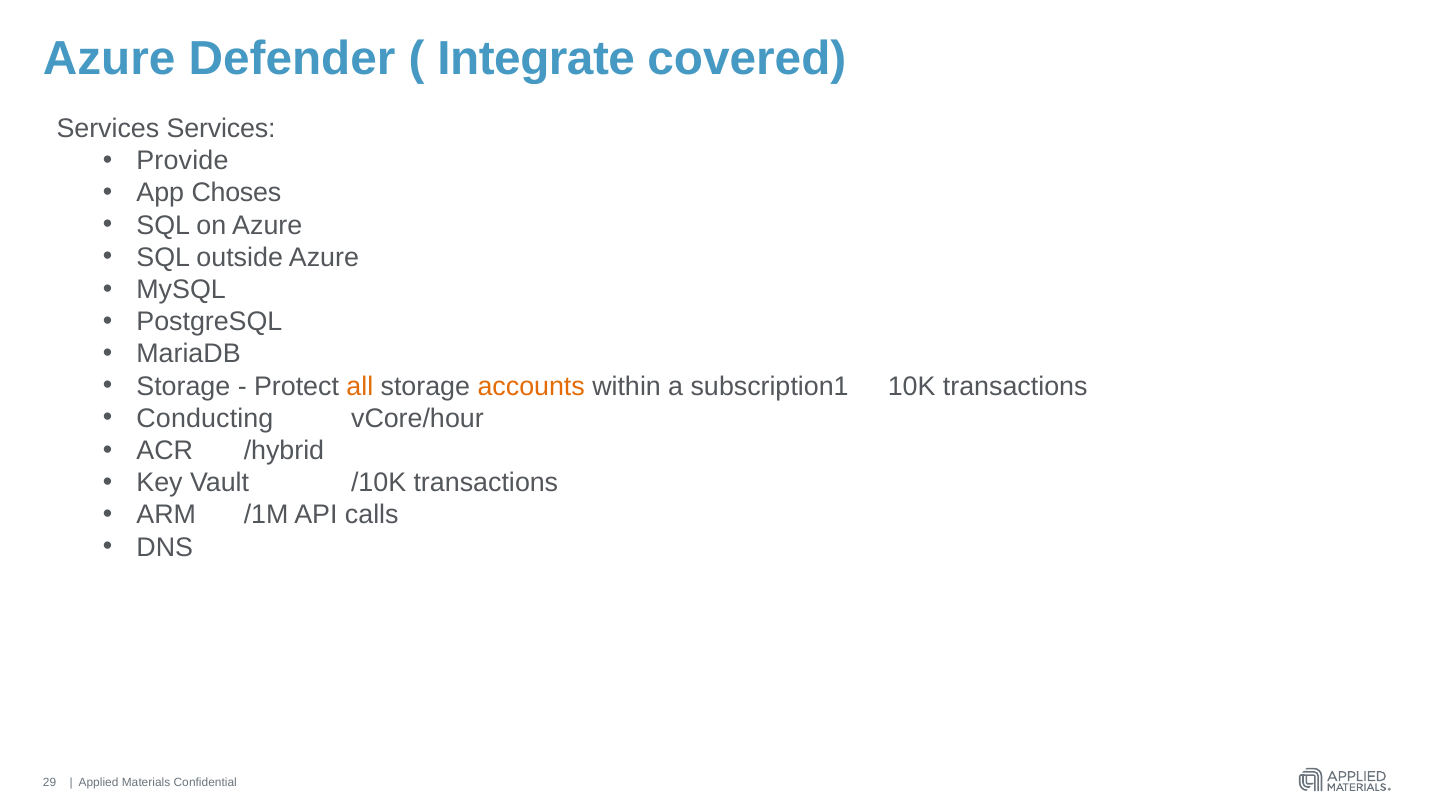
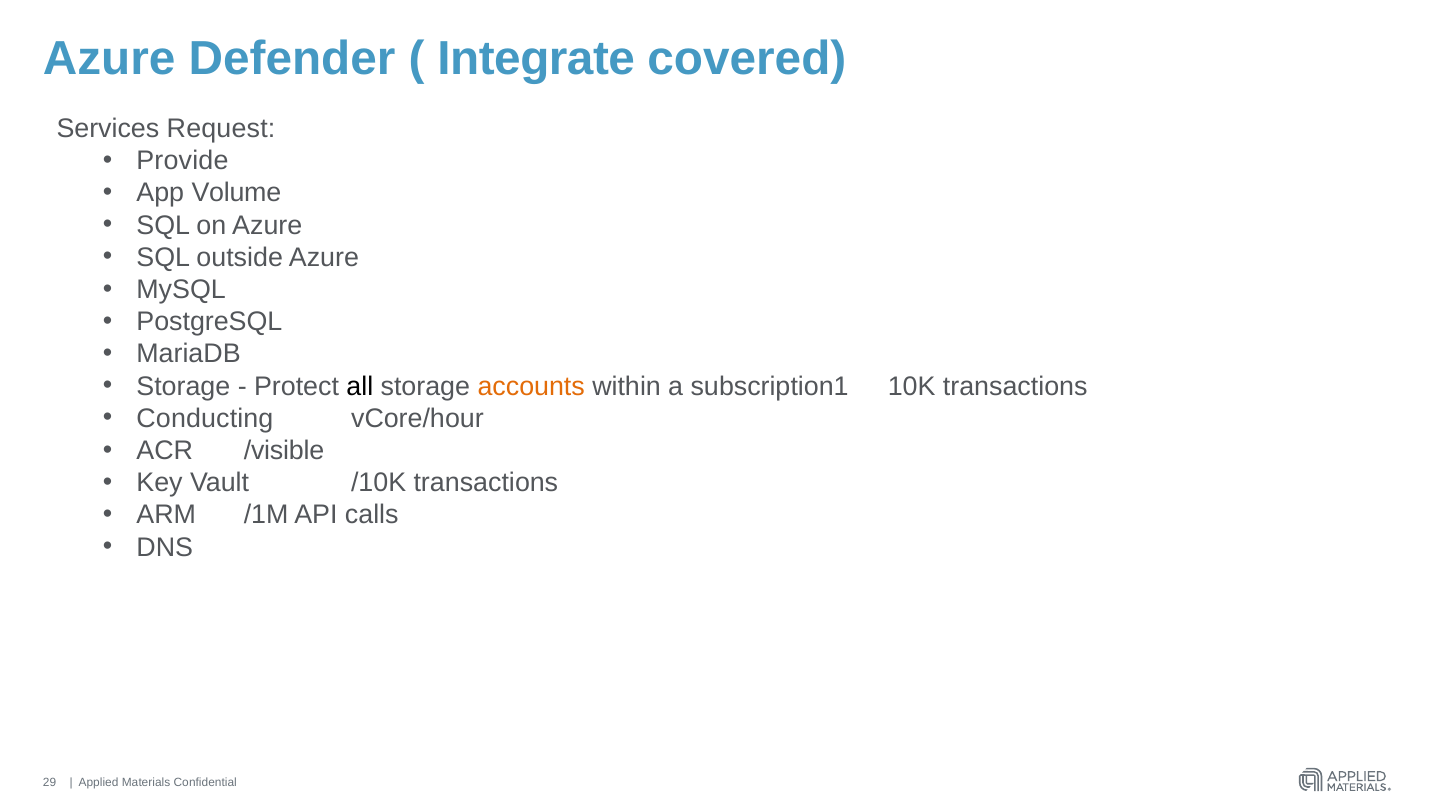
Services Services: Services -> Request (221, 129)
Choses: Choses -> Volume (236, 193)
all colour: orange -> black (360, 386)
/hybrid: /hybrid -> /visible (284, 451)
